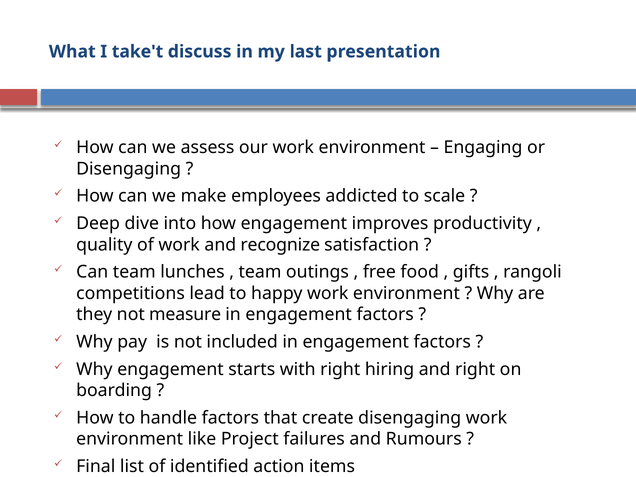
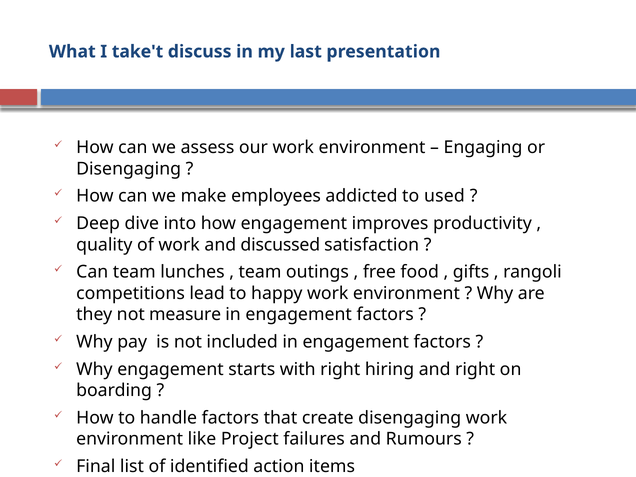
scale: scale -> used (444, 196)
recognize: recognize -> discussed (280, 245)
